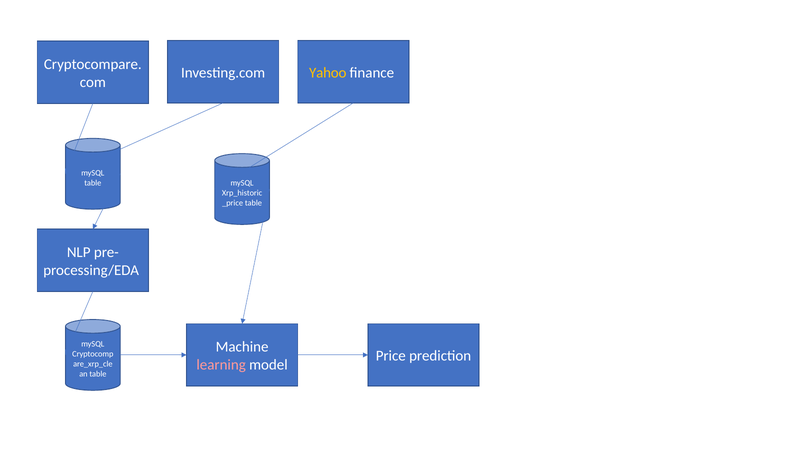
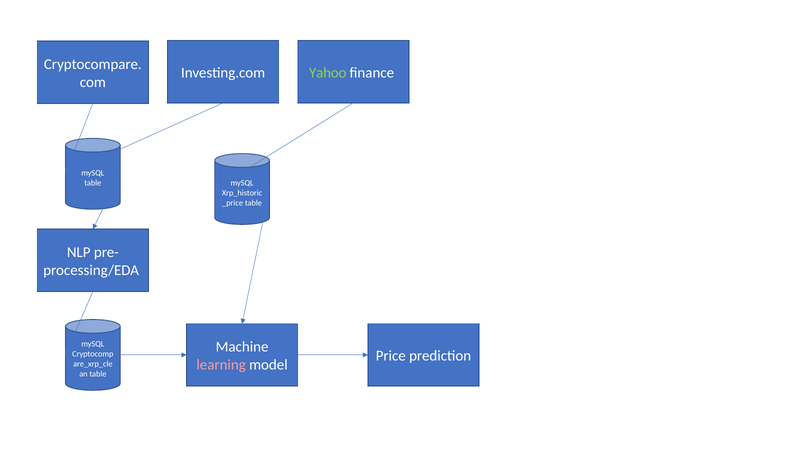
Yahoo colour: yellow -> light green (328, 73)
